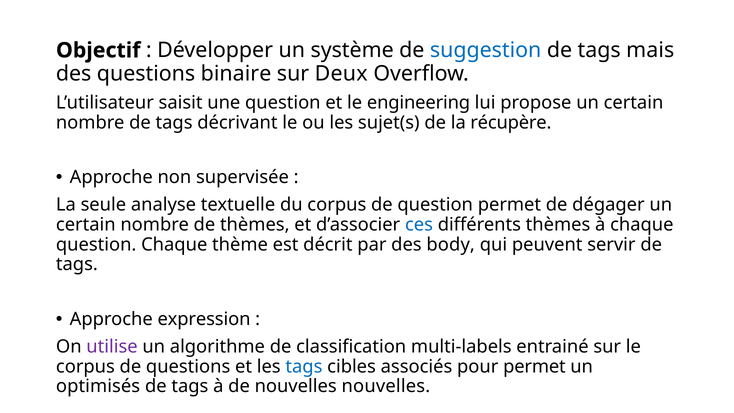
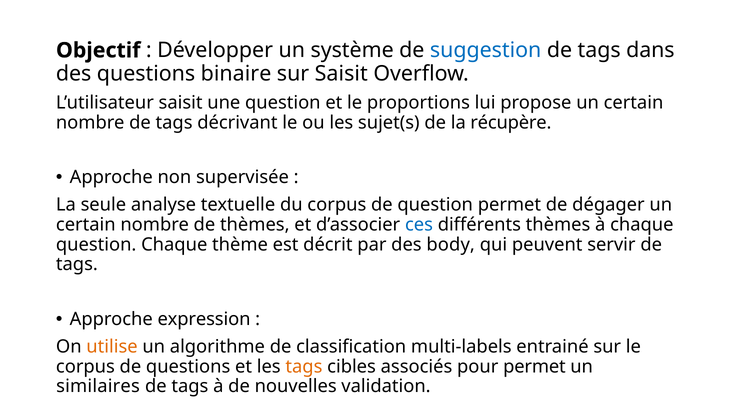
mais: mais -> dans (650, 50)
sur Deux: Deux -> Saisit (341, 73)
engineering: engineering -> proportions (418, 103)
utilise colour: purple -> orange (112, 347)
tags colour: blue -> orange (304, 366)
optimisés: optimisés -> similaires (98, 386)
nouvelles nouvelles: nouvelles -> validation (386, 386)
